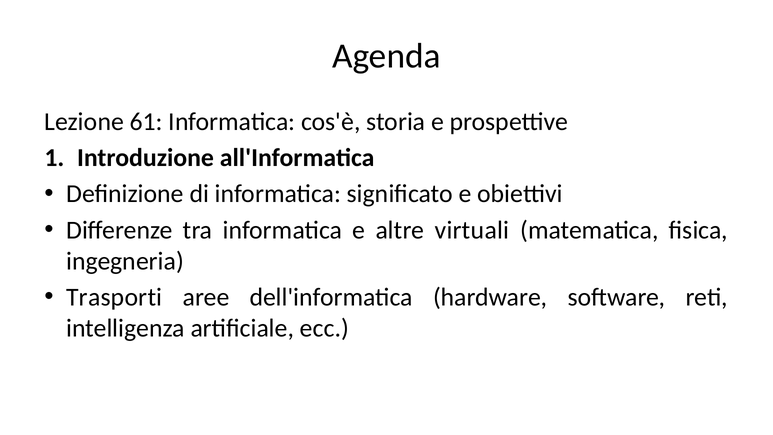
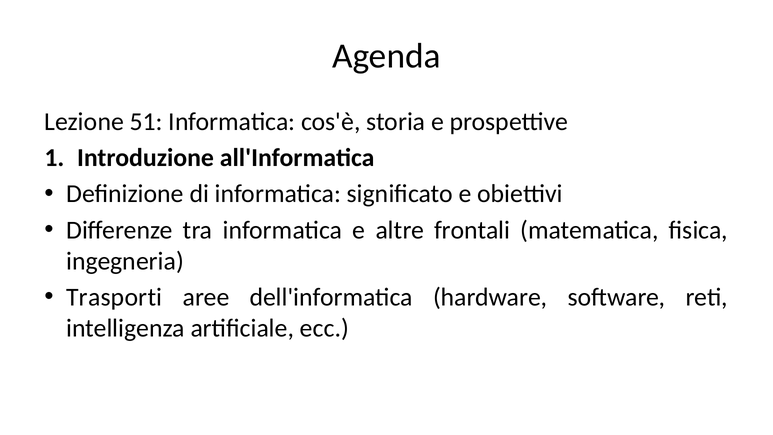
61: 61 -> 51 (146, 122)
virtuali: virtuali -> frontali (472, 230)
